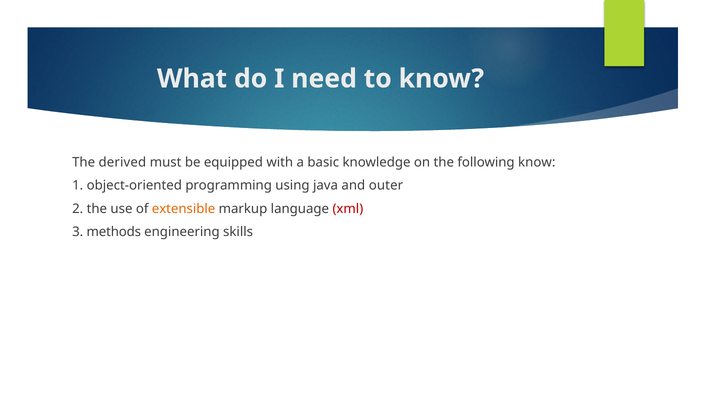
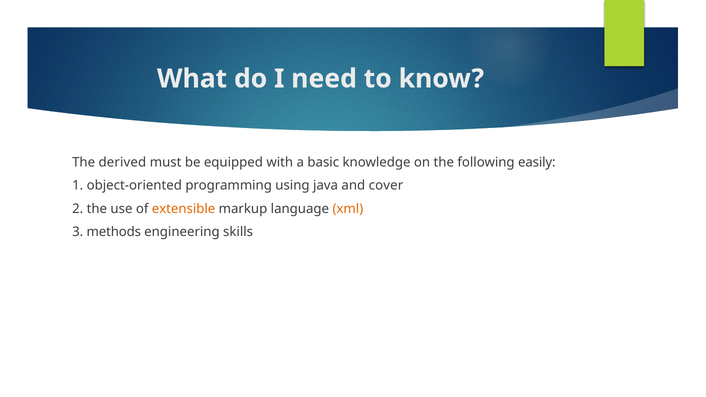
following know: know -> easily (537, 162)
outer: outer -> cover (386, 186)
xml colour: red -> orange (348, 209)
